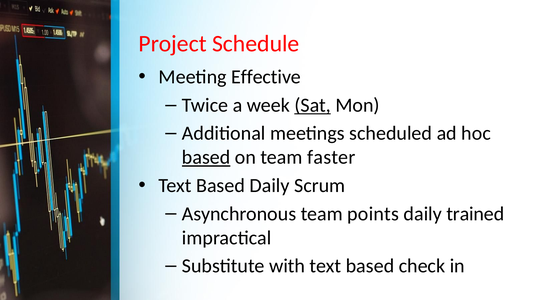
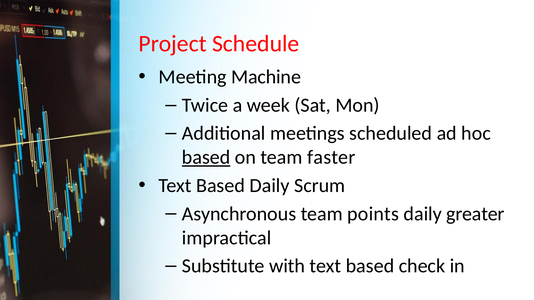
Effective: Effective -> Machine (266, 77)
Sat underline: present -> none (313, 105)
trained: trained -> greater (475, 214)
